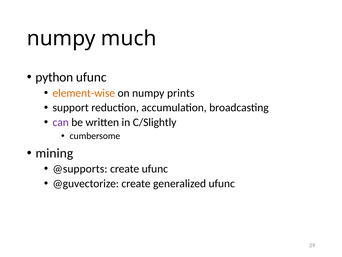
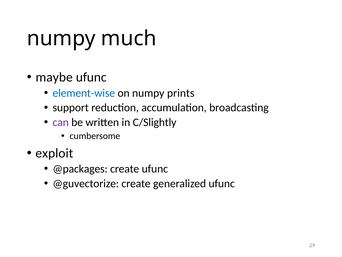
python: python -> maybe (54, 77)
element-wise colour: orange -> blue (84, 93)
mining: mining -> exploit (54, 153)
@supports: @supports -> @packages (80, 169)
